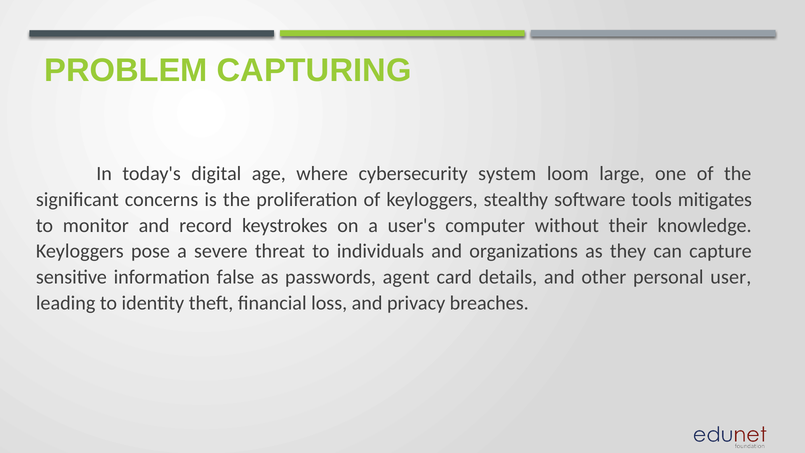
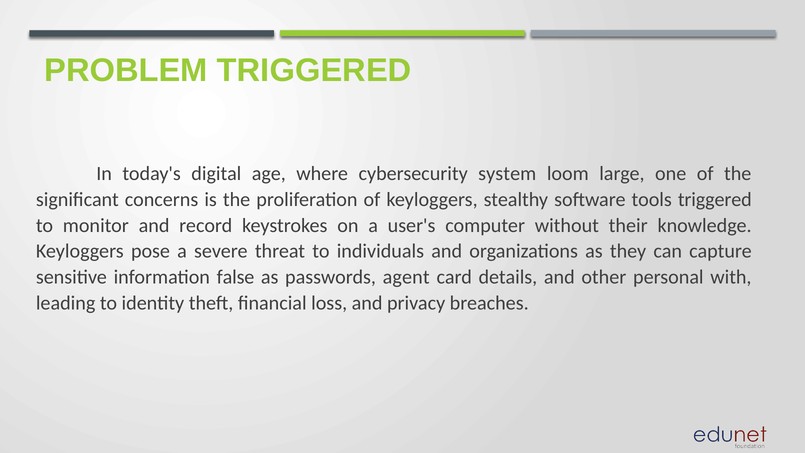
PROBLEM CAPTURING: CAPTURING -> TRIGGERED (314, 70)
tools mitigates: mitigates -> triggered (715, 199)
user: user -> with (731, 277)
